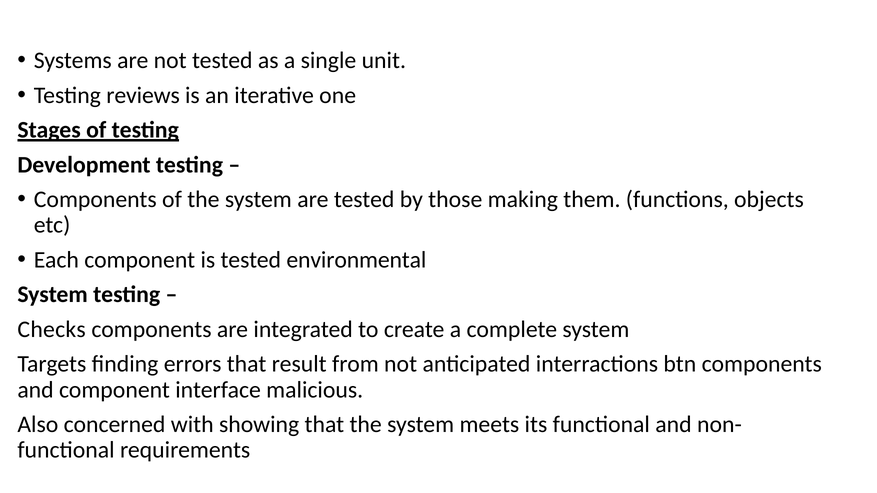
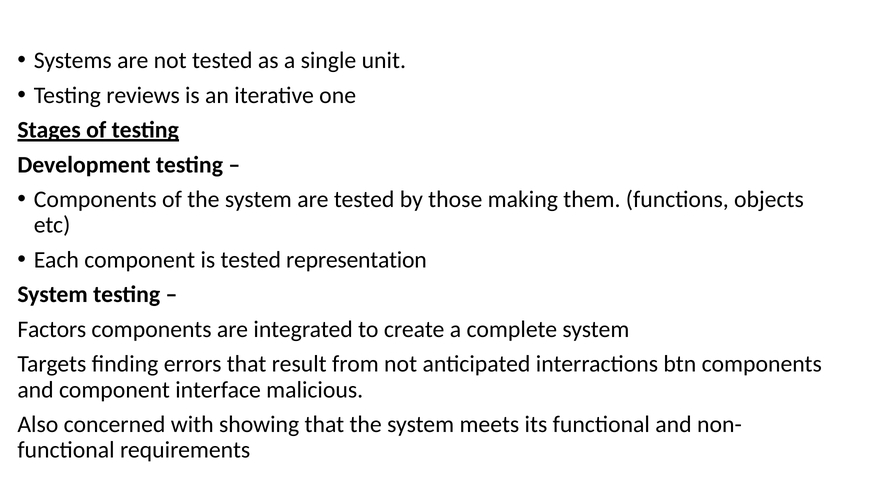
environmental: environmental -> representation (356, 260)
Checks: Checks -> Factors (52, 330)
